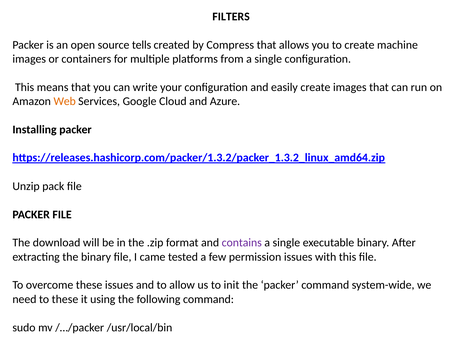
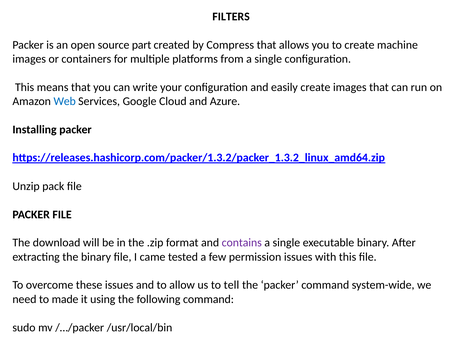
tells: tells -> part (142, 45)
Web colour: orange -> blue (65, 101)
init: init -> tell (231, 285)
to these: these -> made (65, 299)
